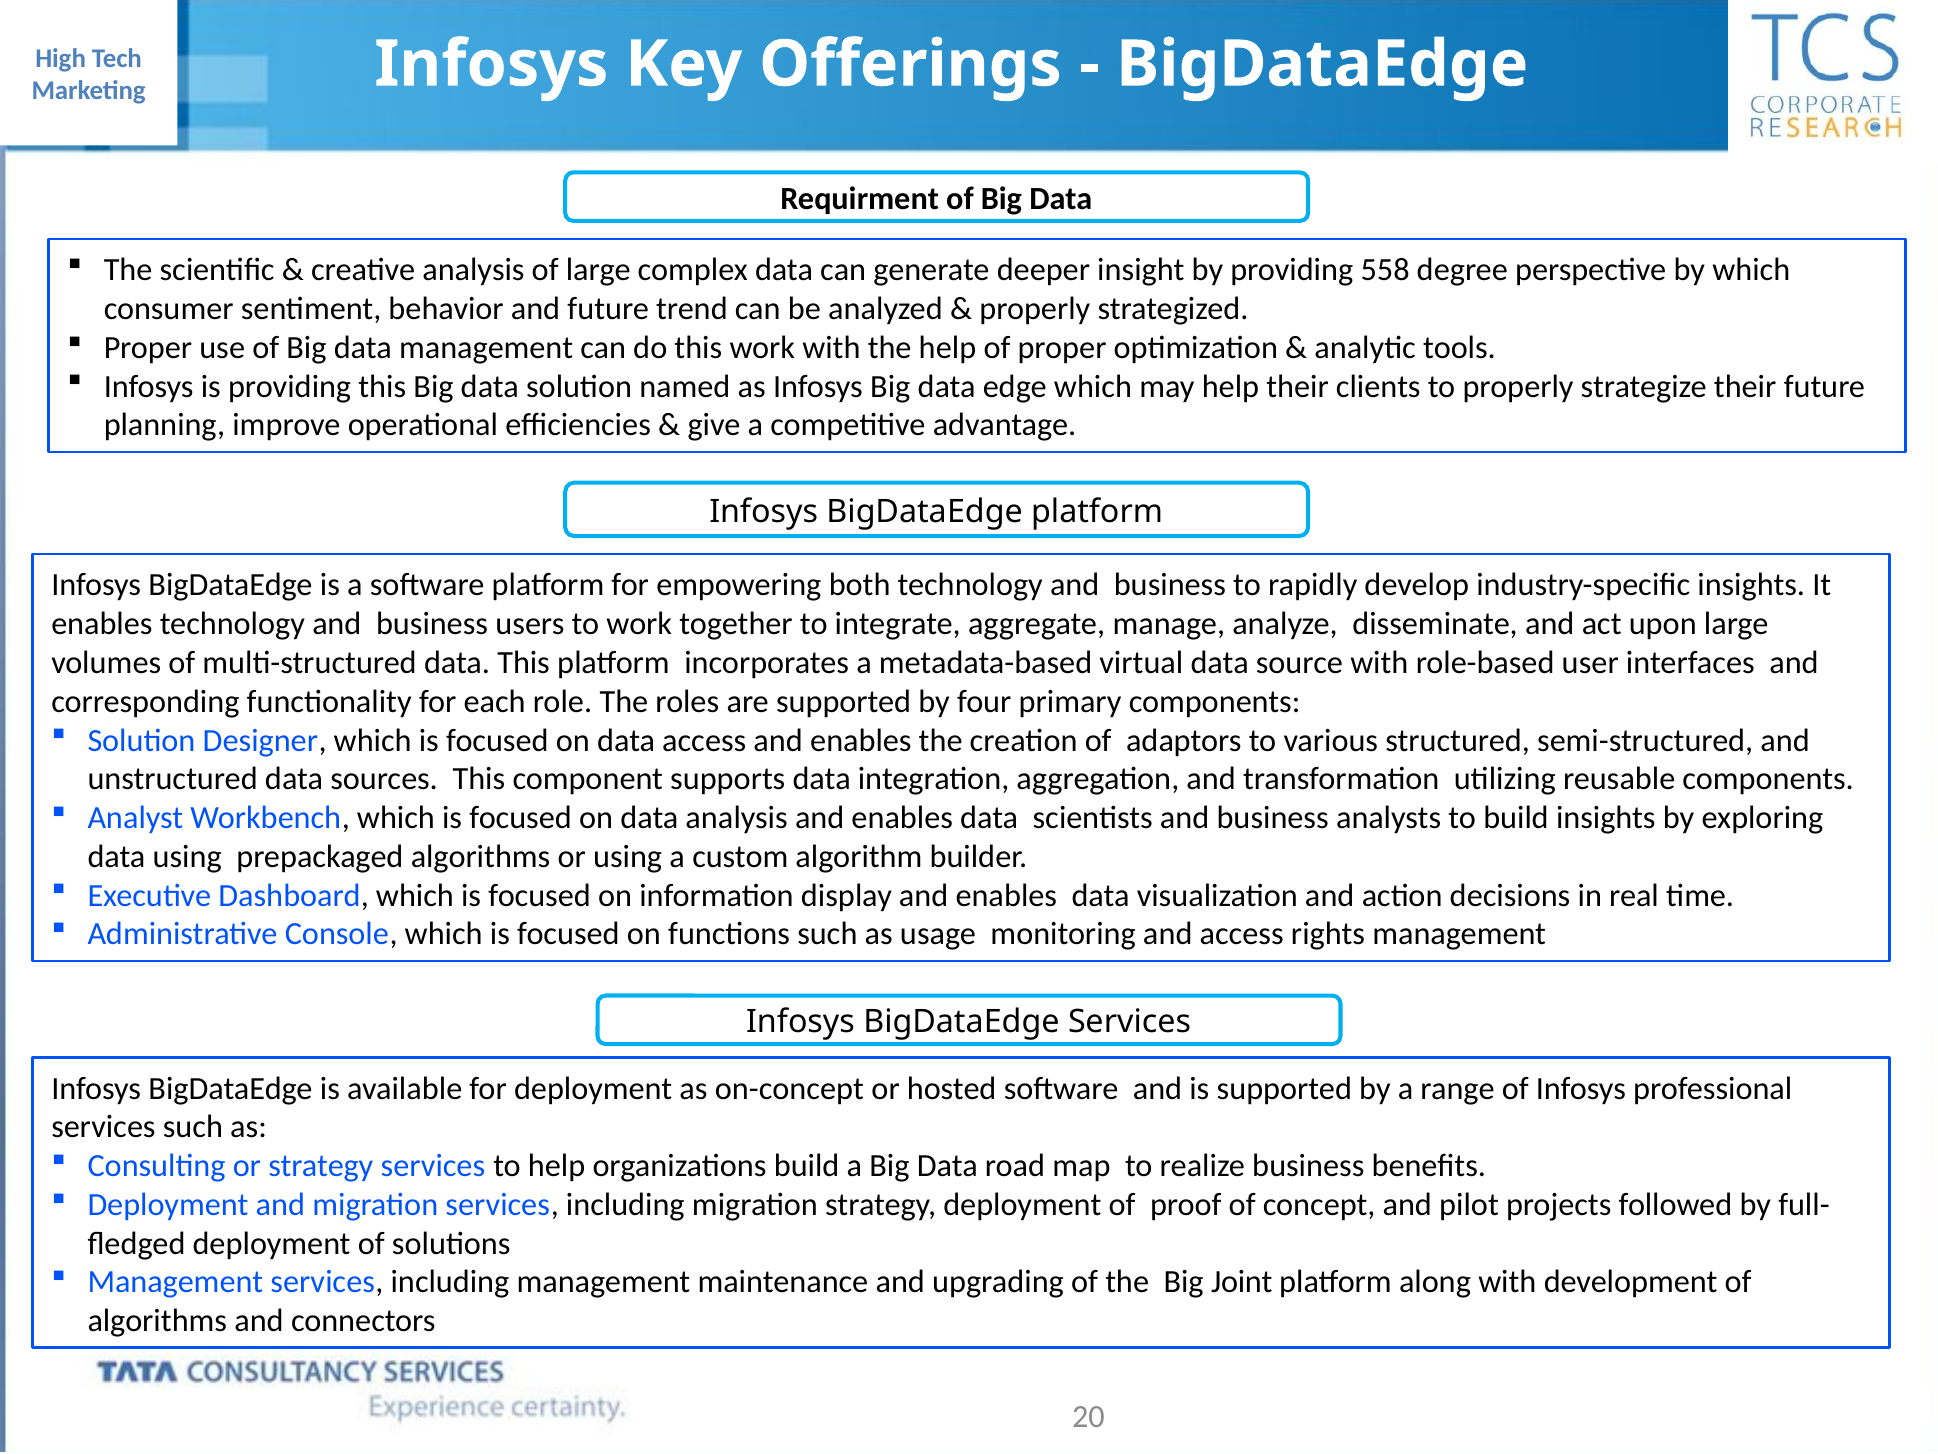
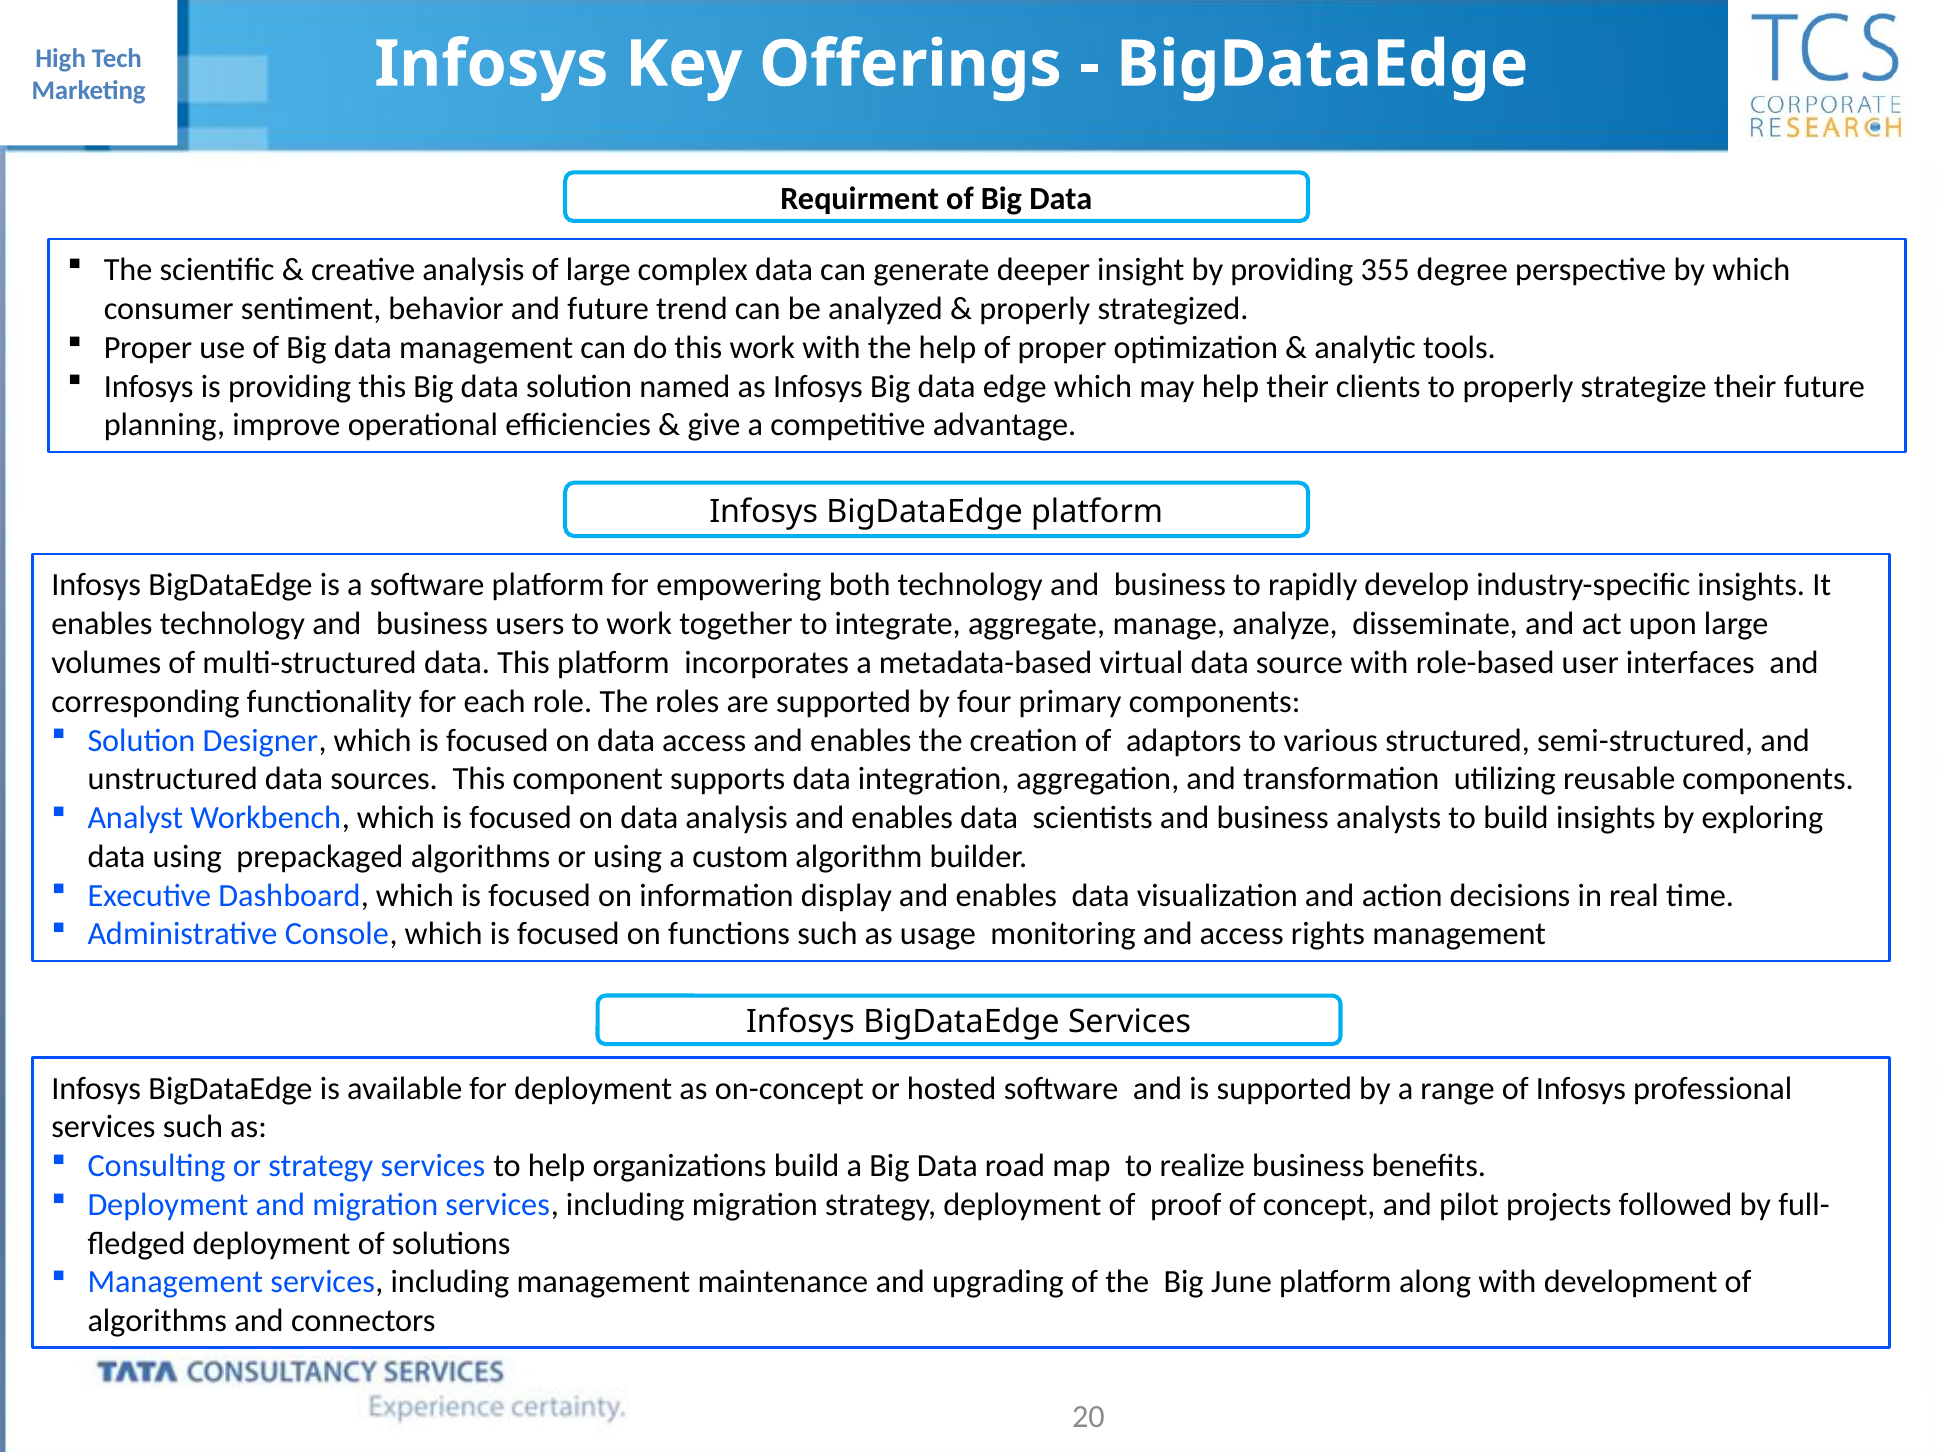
558: 558 -> 355 (1385, 270)
Joint: Joint -> June (1241, 1282)
